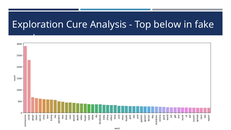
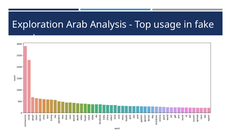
Cure: Cure -> Arab (77, 25)
below: below -> usage (167, 25)
